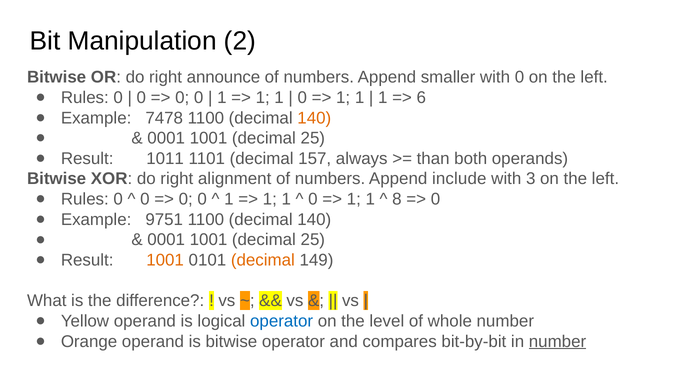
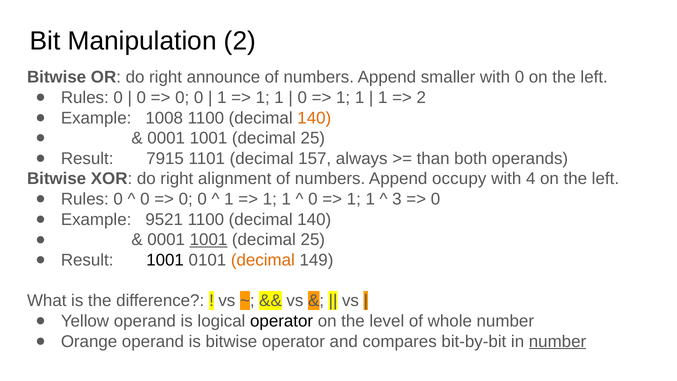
6: 6 -> 2 (421, 98)
7478: 7478 -> 1008 (164, 118)
1011: 1011 -> 7915 (165, 158)
include: include -> occupy (459, 179)
3: 3 -> 4 (531, 179)
8: 8 -> 3 (397, 199)
9751: 9751 -> 9521 (164, 219)
1001 underline: none -> present (209, 240)
1001 colour: orange -> black (165, 260)
operator colour: blue -> black (282, 321)
